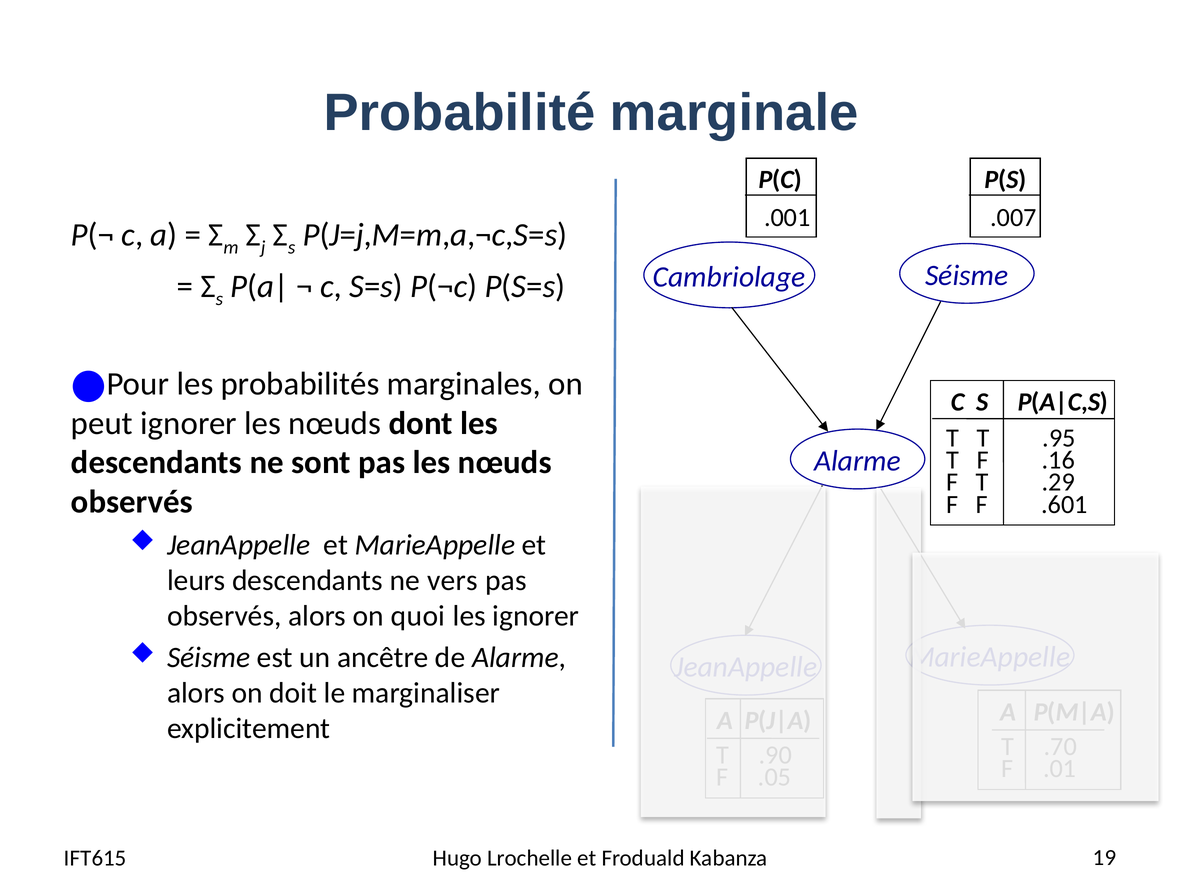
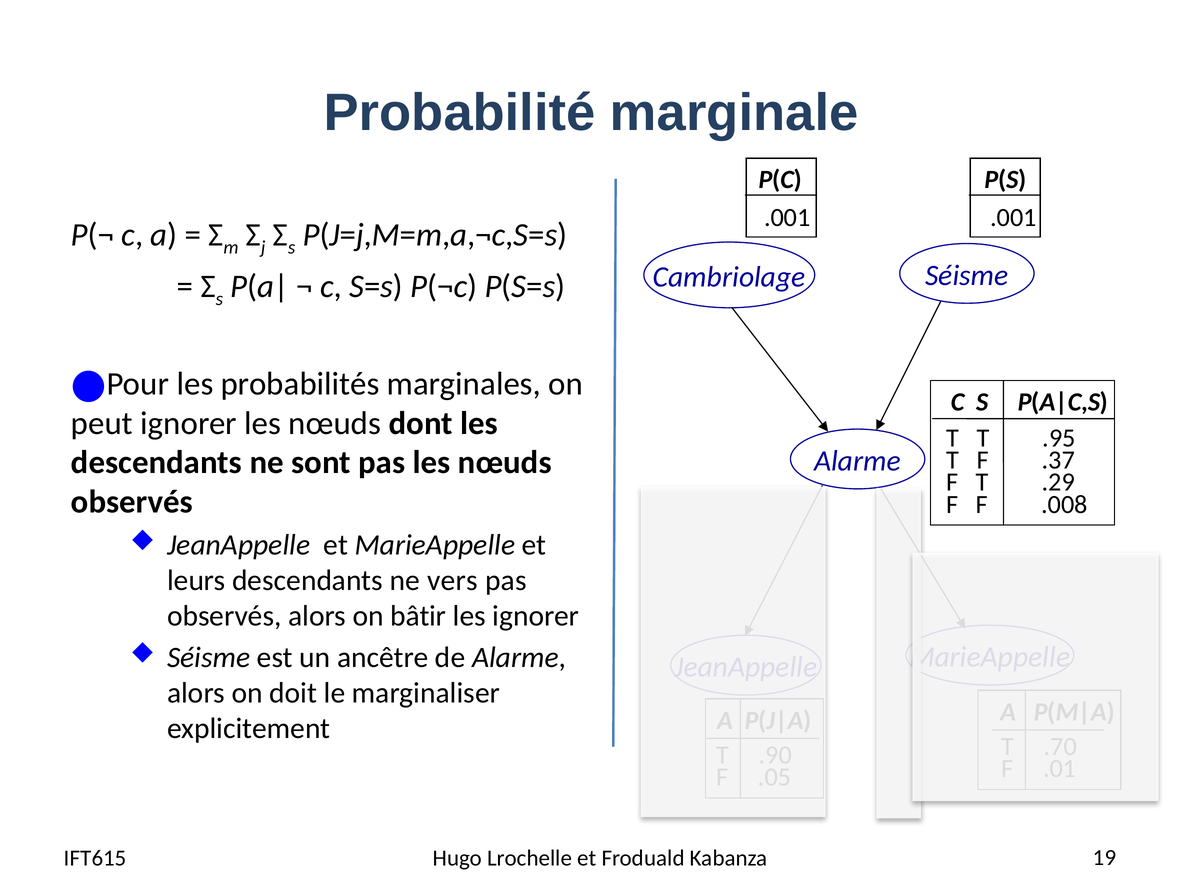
.007: .007 -> .001 (1013, 218)
.16: .16 -> .37 (1058, 460)
.601: .601 -> .008 (1064, 504)
quoi: quoi -> bâtir (418, 616)
